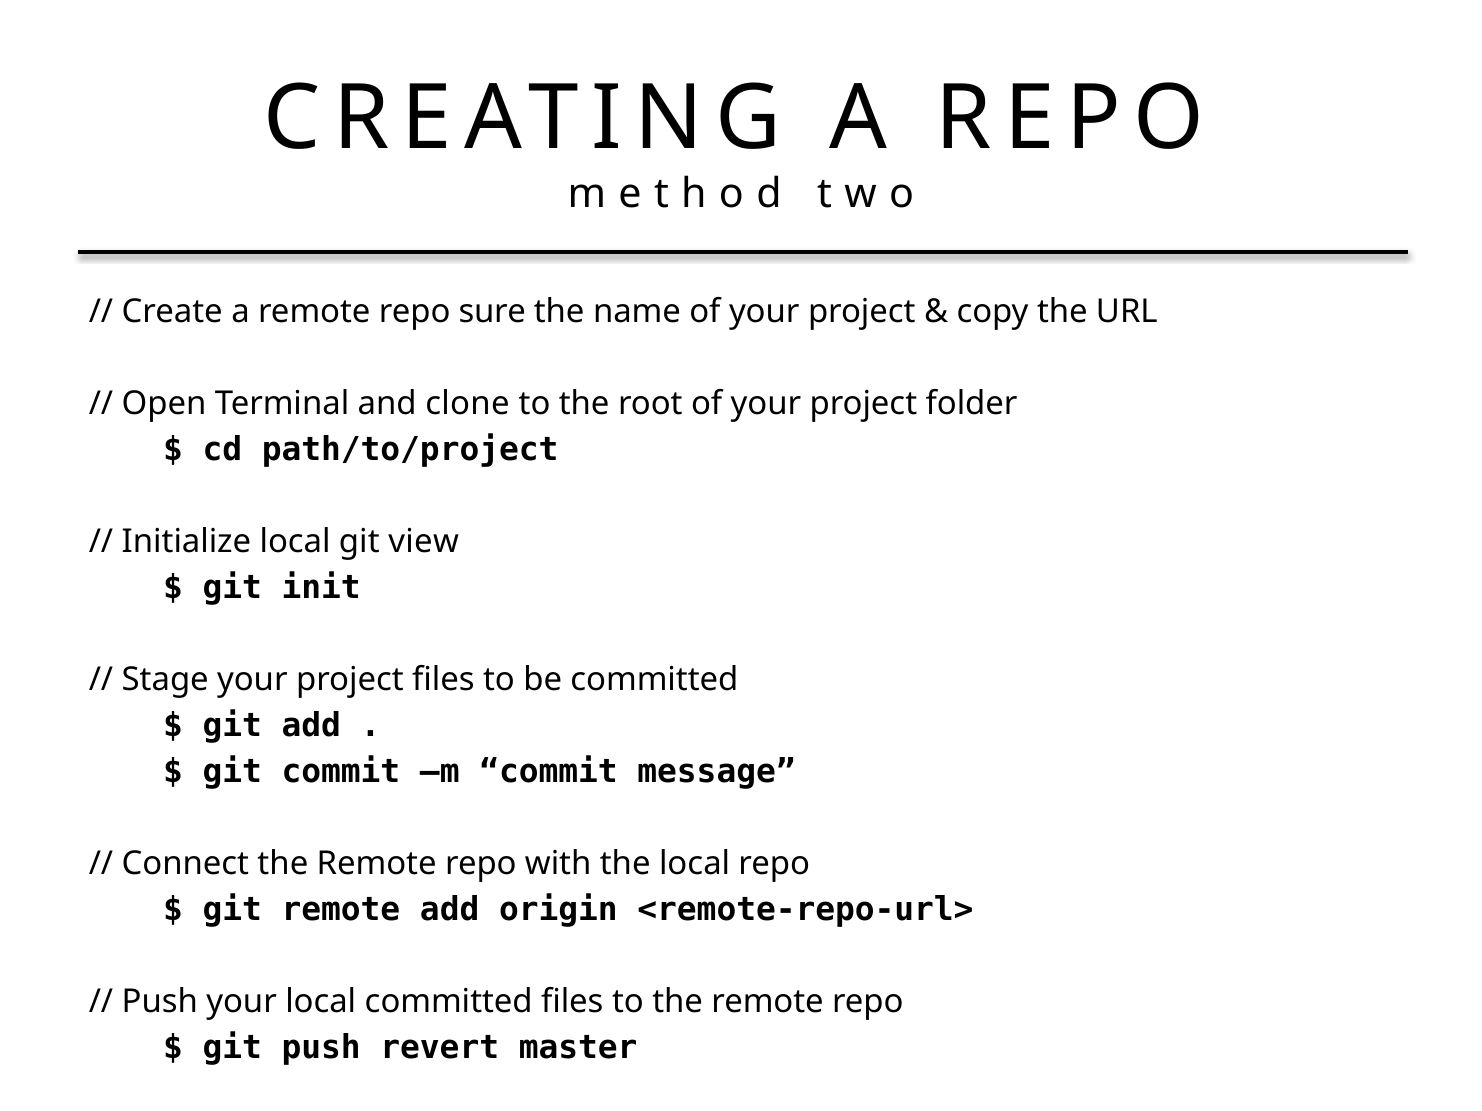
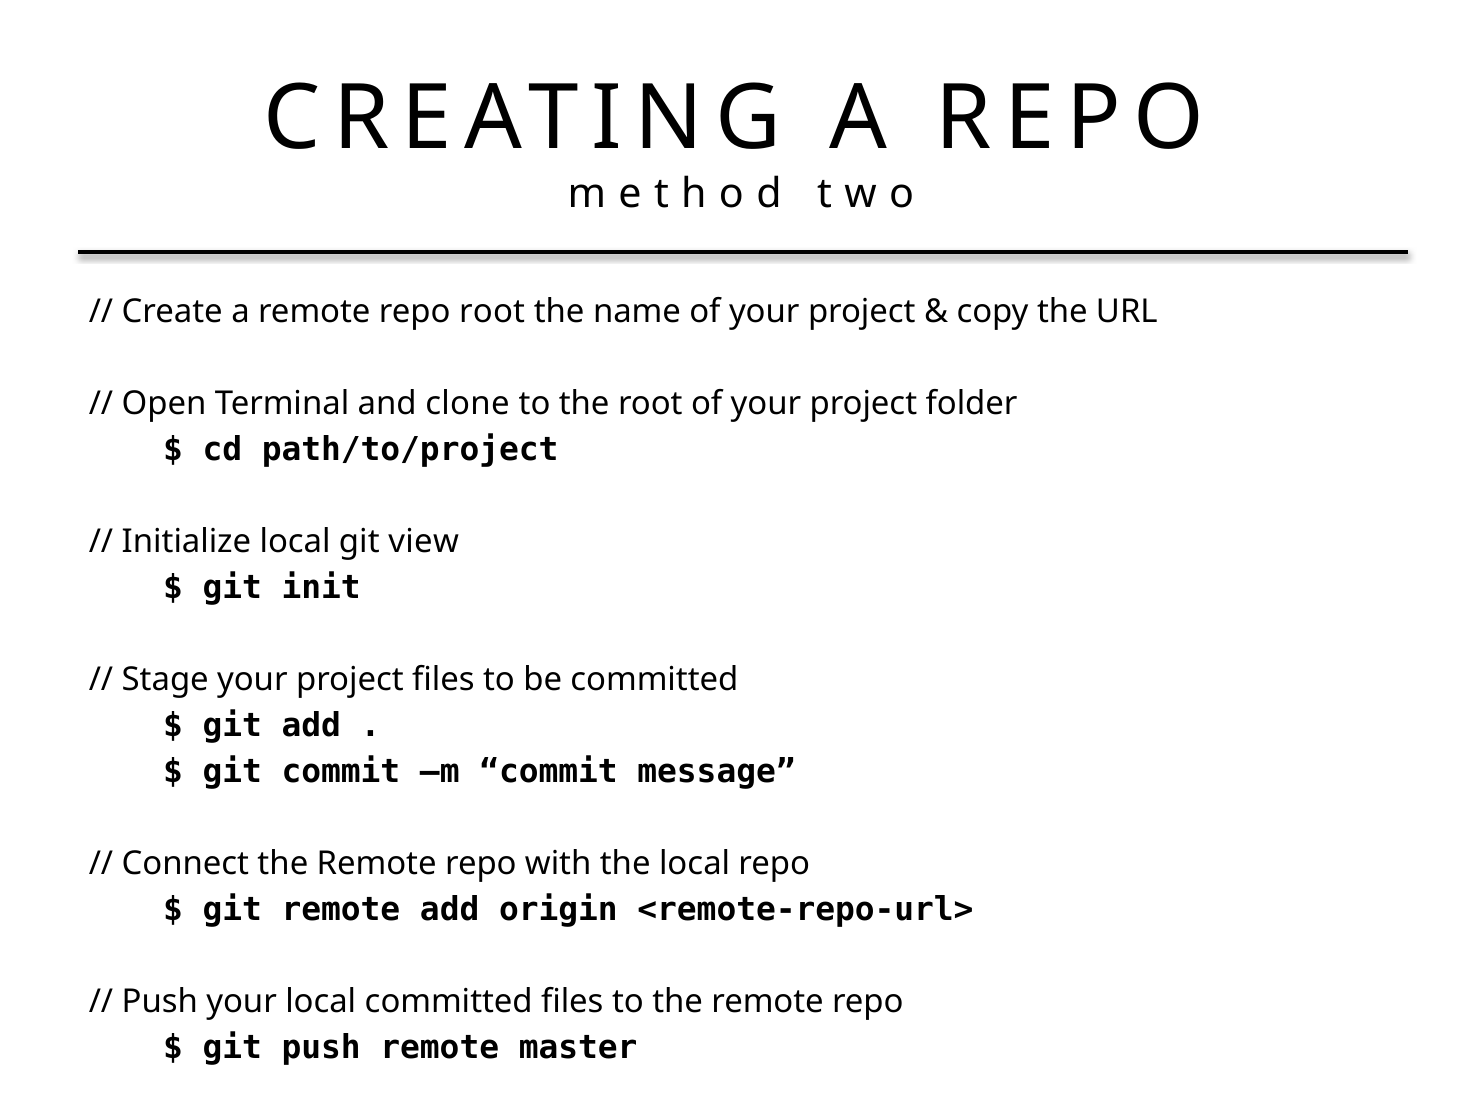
repo sure: sure -> root (492, 312)
push revert: revert -> remote (440, 1049)
